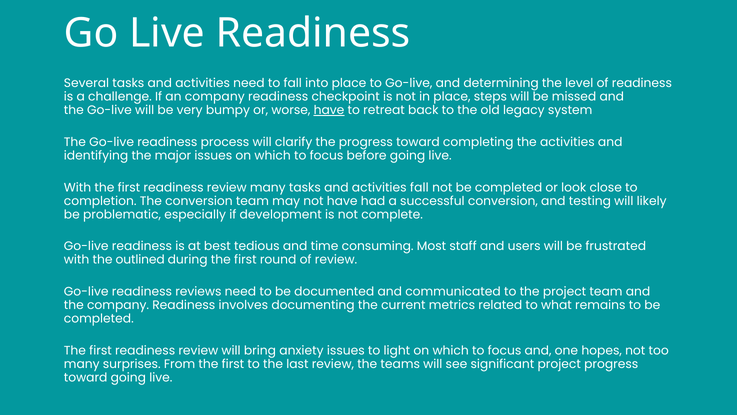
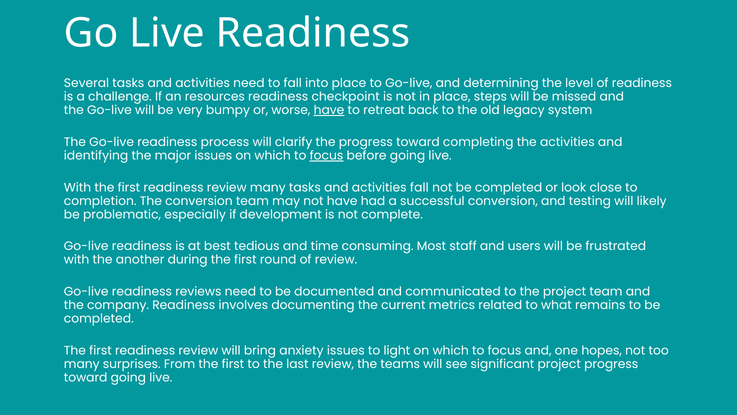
an company: company -> resources (215, 97)
focus underline: none -> present (326, 155)
outlined: outlined -> another (140, 260)
